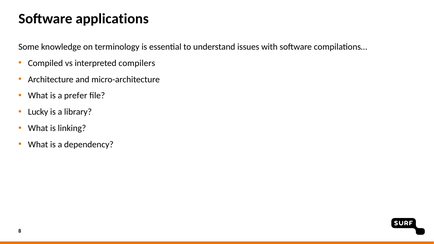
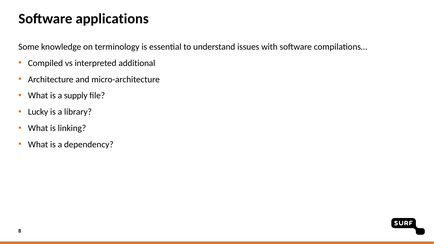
compilers: compilers -> additional (137, 63)
prefer: prefer -> supply (76, 96)
